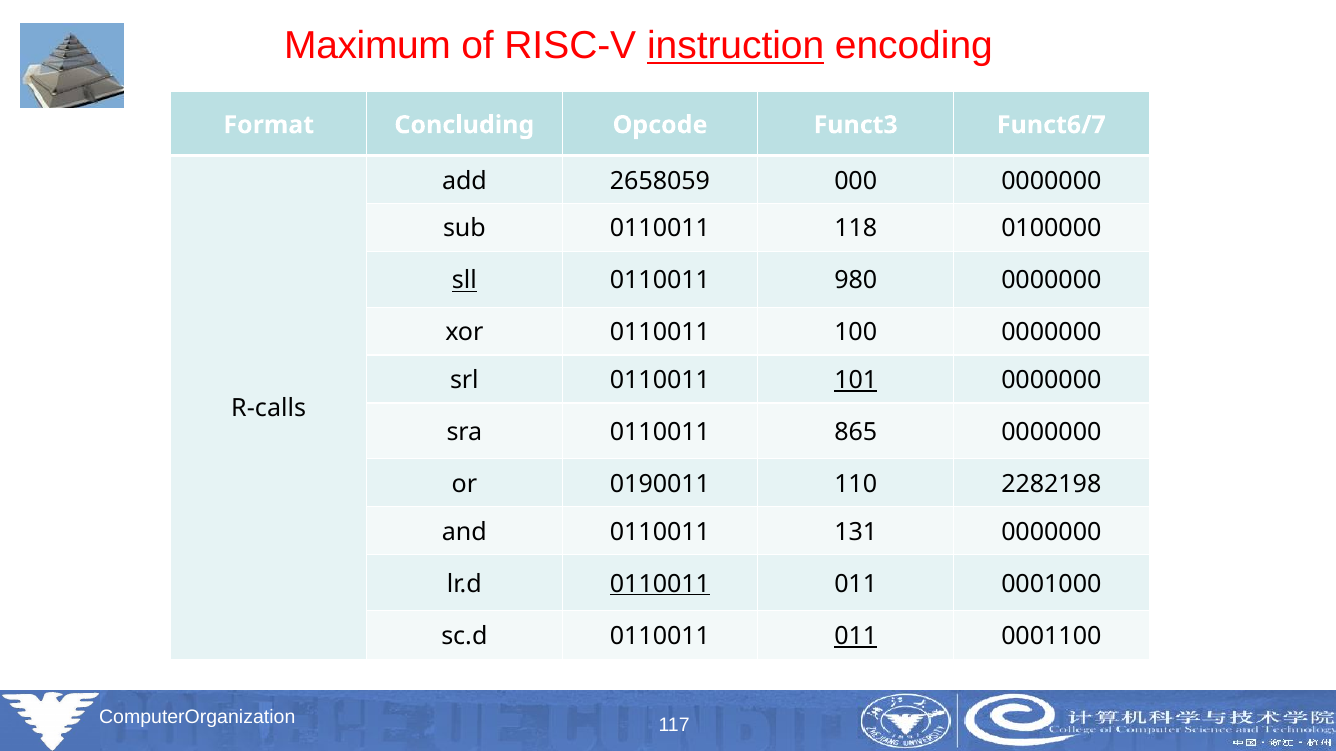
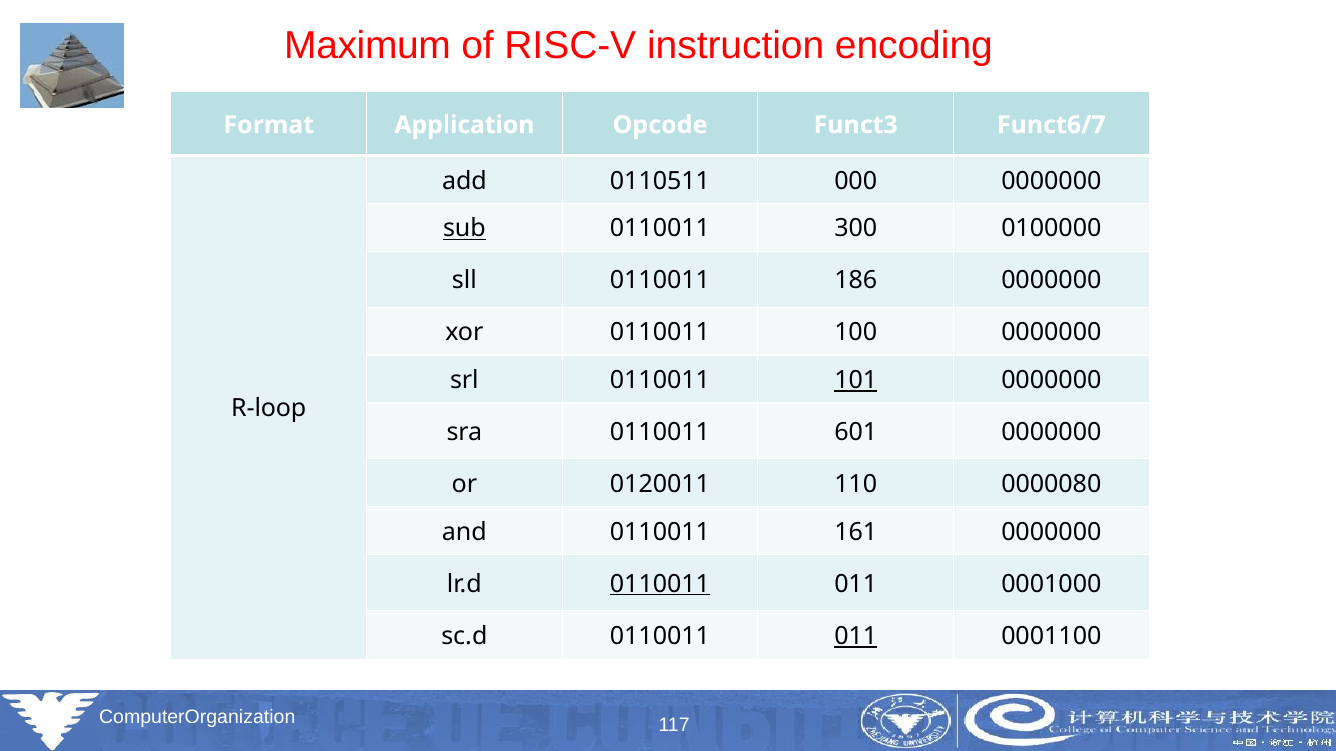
instruction underline: present -> none (736, 46)
Concluding: Concluding -> Application (464, 125)
2658059: 2658059 -> 0110511 (660, 181)
sub underline: none -> present (464, 229)
118: 118 -> 300 (856, 229)
sll underline: present -> none (464, 281)
980: 980 -> 186 (856, 281)
R-calls: R-calls -> R-loop (269, 409)
865: 865 -> 601 (856, 433)
0190011: 0190011 -> 0120011 (660, 484)
2282198: 2282198 -> 0000080 (1051, 484)
131: 131 -> 161 (856, 532)
